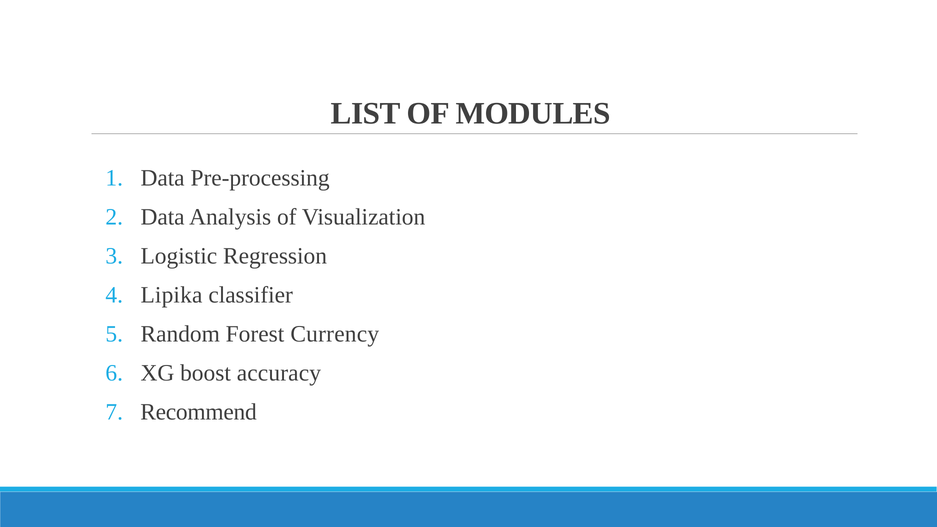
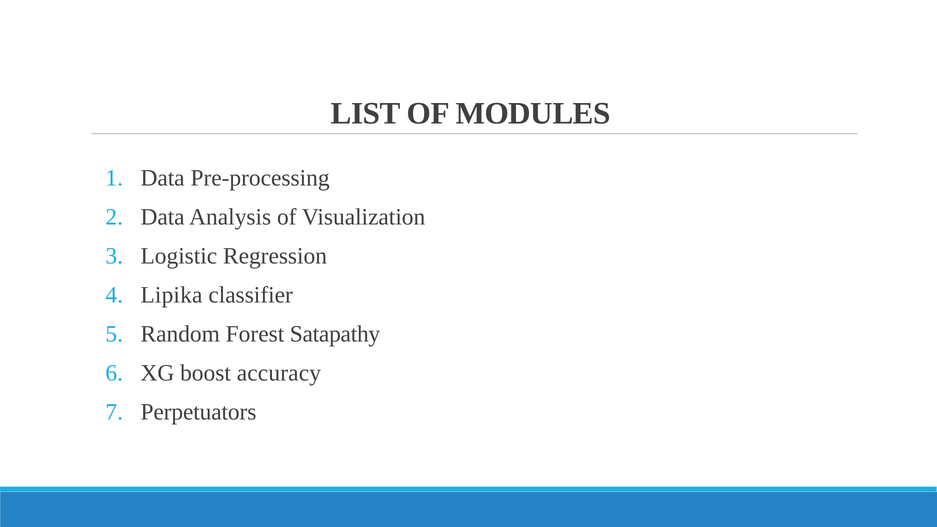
Currency: Currency -> Satapathy (335, 334)
Recommend: Recommend -> Perpetuators (198, 412)
